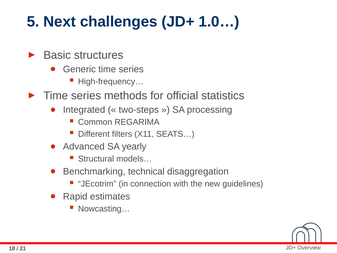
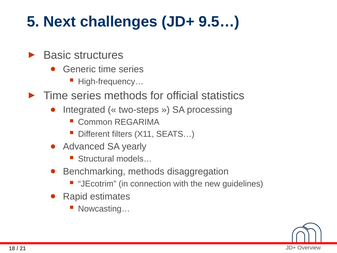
1.0…: 1.0… -> 9.5… (219, 22)
Benchmarking technical: technical -> methods (146, 171)
